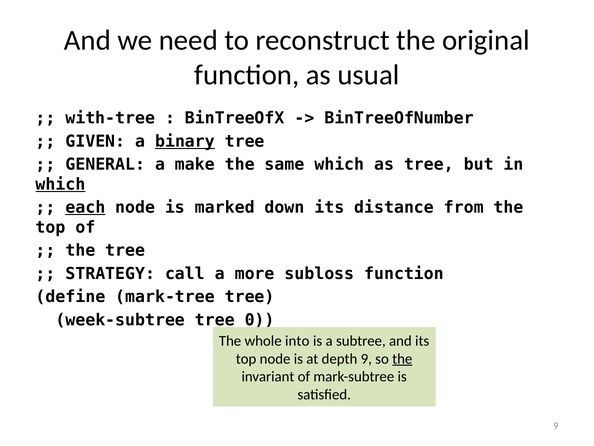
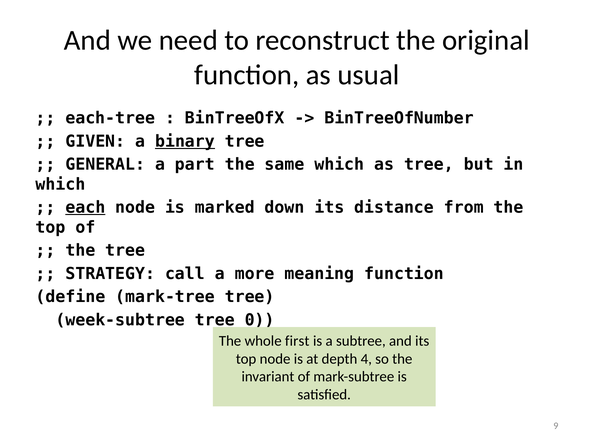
with-tree: with-tree -> each-tree (110, 118)
make: make -> part (195, 164)
which underline: present -> none (61, 184)
subloss: subloss -> meaning (319, 273)
into: into -> first (297, 341)
depth 9: 9 -> 4 (366, 358)
the underline: present -> none (402, 358)
